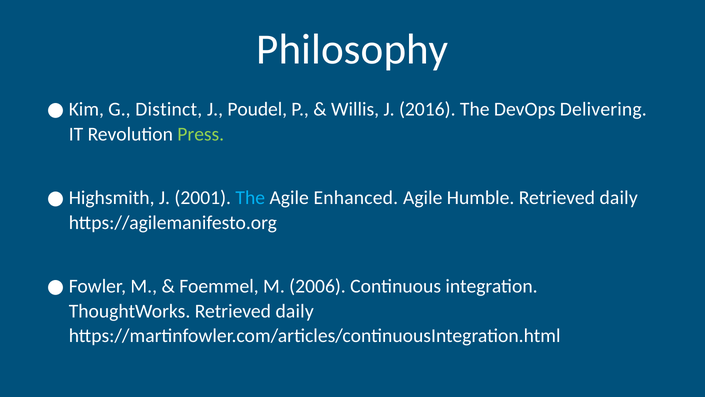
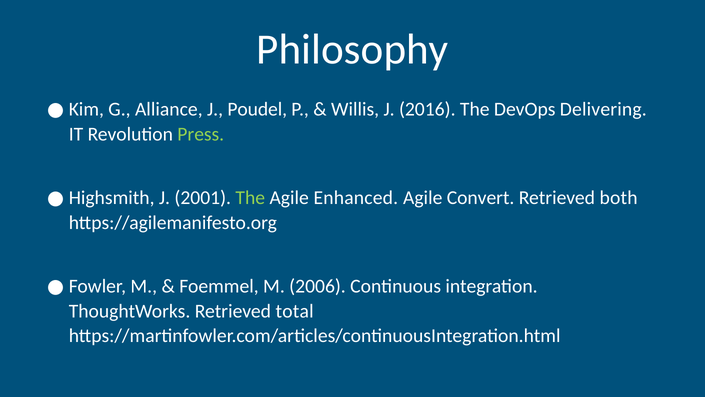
Distinct: Distinct -> Alliance (169, 109)
The colour: light blue -> light green (250, 198)
Humble: Humble -> Convert (481, 198)
daily: daily -> both (619, 198)
ThoughtWorks Retrieved daily: daily -> total (295, 311)
